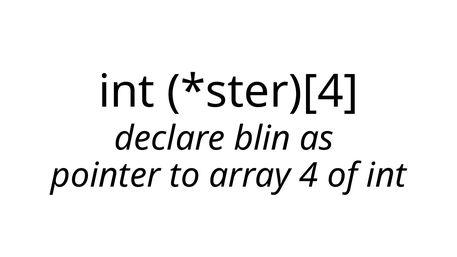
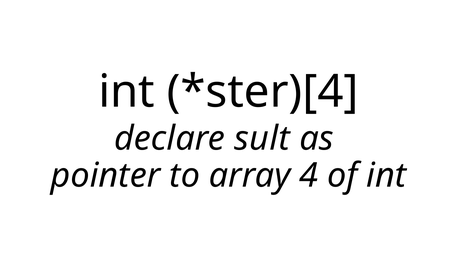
blin: blin -> sult (262, 139)
